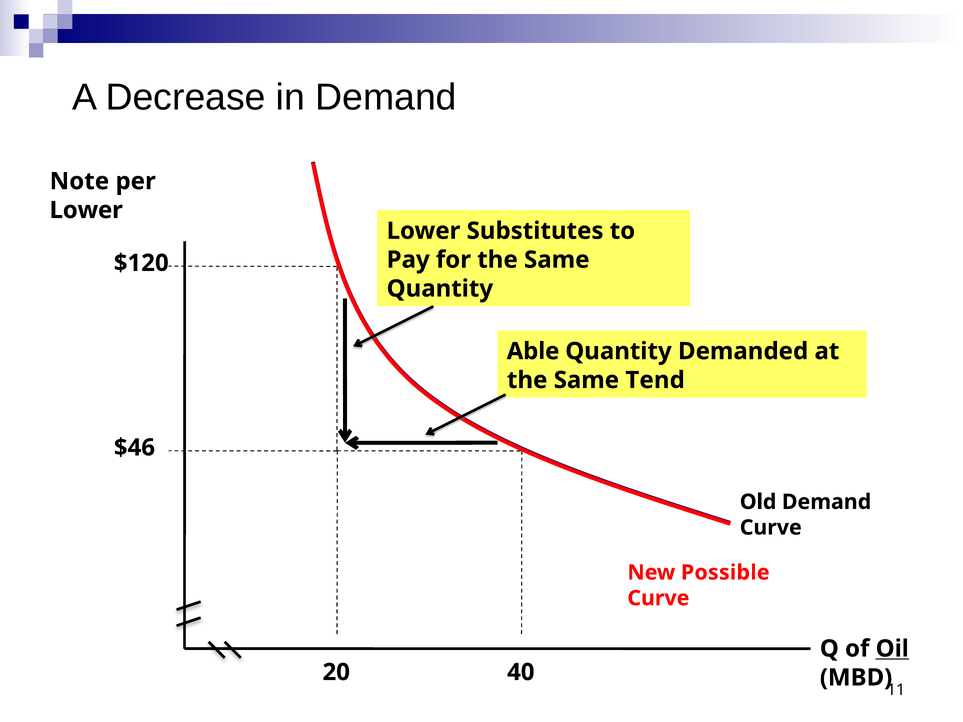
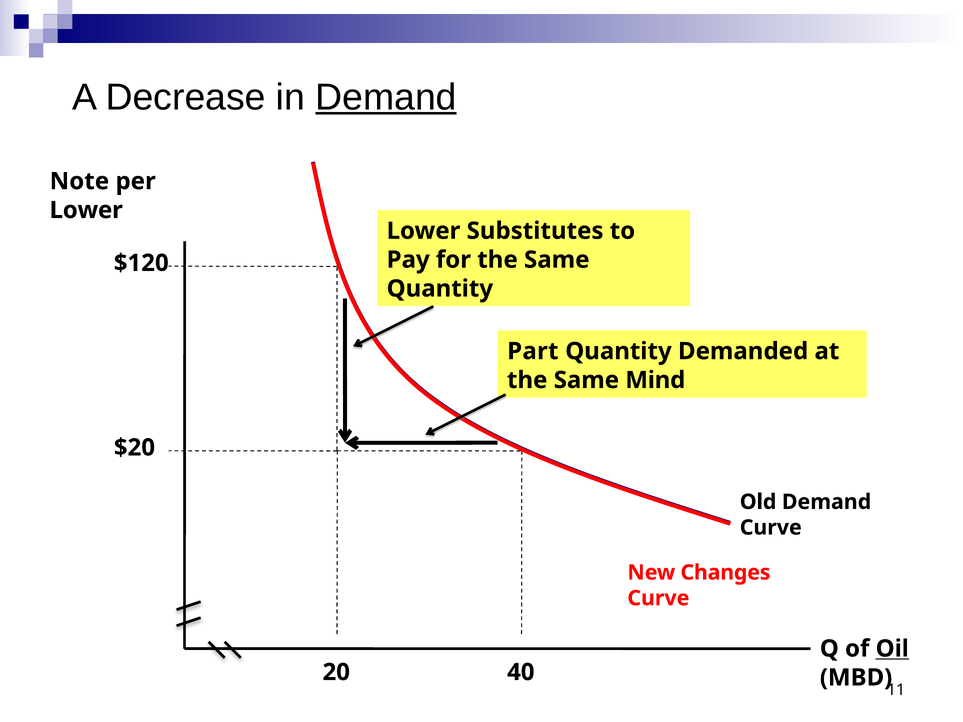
Demand underline: none -> present (386, 97)
Able: Able -> Part (533, 351)
Tend: Tend -> Mind (655, 380)
$46: $46 -> $20 (134, 448)
Possible: Possible -> Changes (725, 573)
